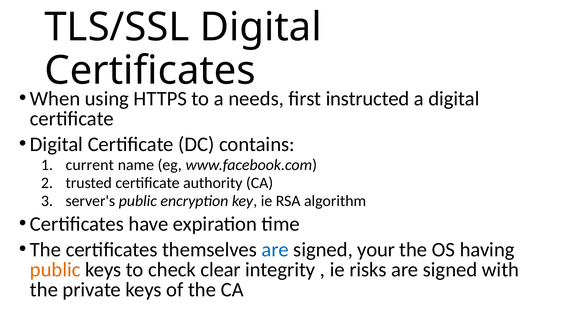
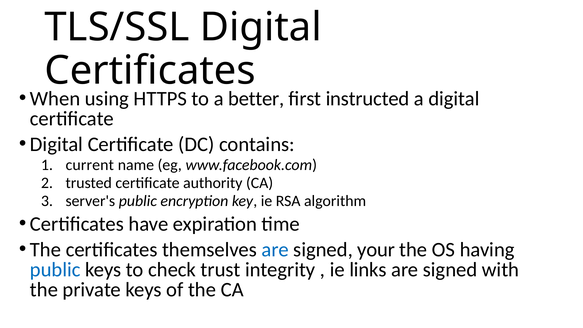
needs: needs -> better (256, 99)
public colour: orange -> blue (55, 270)
clear: clear -> trust (221, 270)
risks: risks -> links (368, 270)
